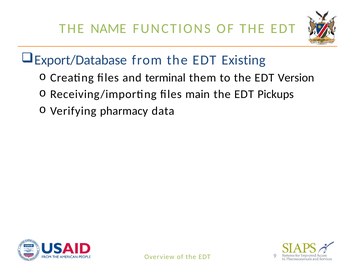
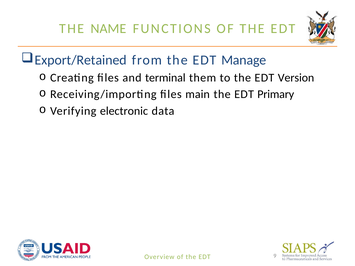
Export/Database: Export/Database -> Export/Retained (81, 60)
Existing: Existing -> Manage (244, 60)
Pickups: Pickups -> Primary (276, 94)
pharmacy: pharmacy -> electronic (124, 111)
